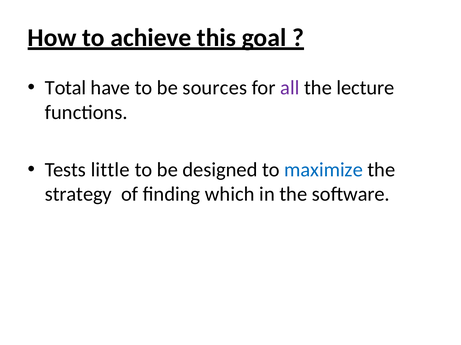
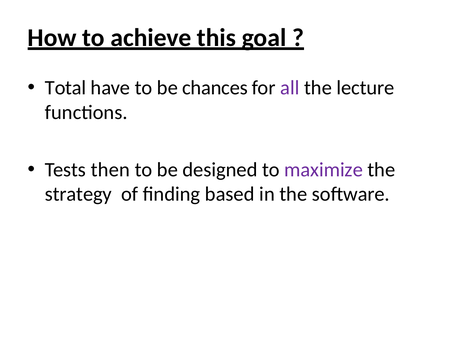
sources: sources -> chances (215, 88)
little: little -> then (110, 170)
maximize colour: blue -> purple (324, 170)
which: which -> based (230, 195)
